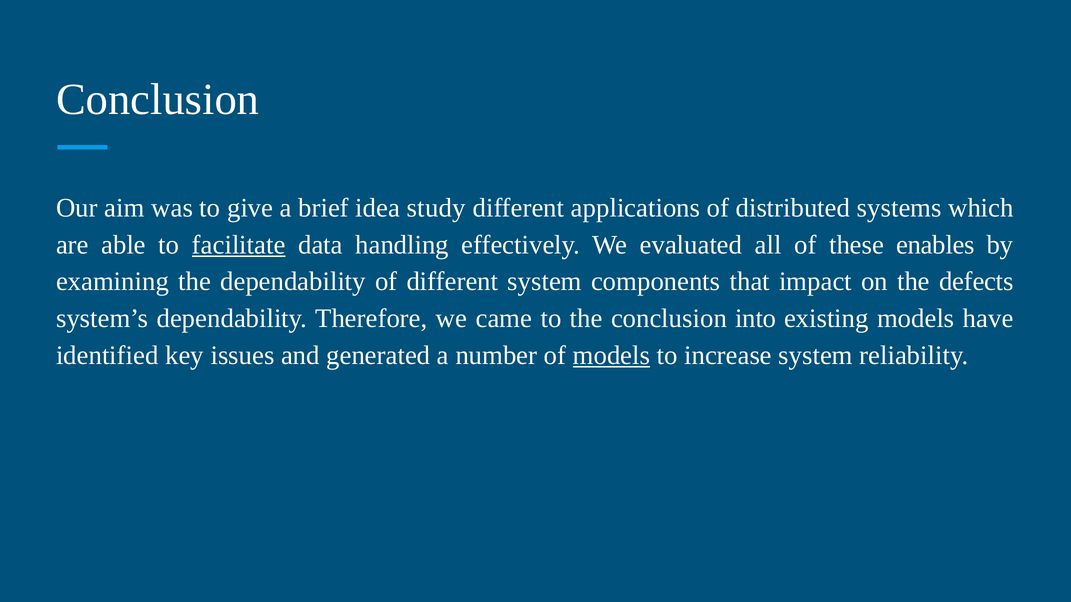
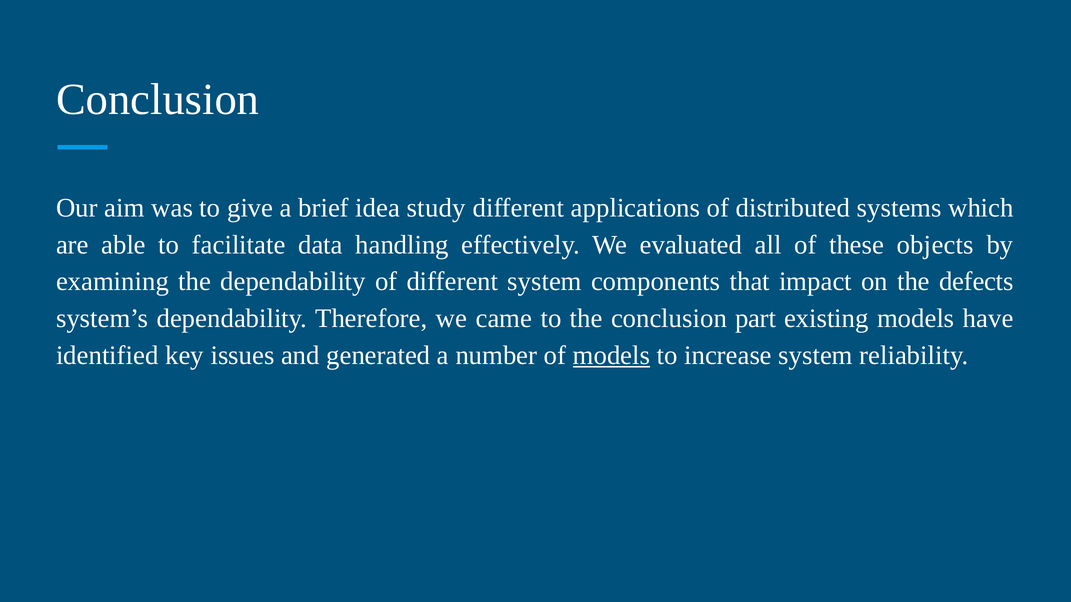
facilitate underline: present -> none (239, 245)
enables: enables -> objects (935, 245)
into: into -> part (756, 319)
